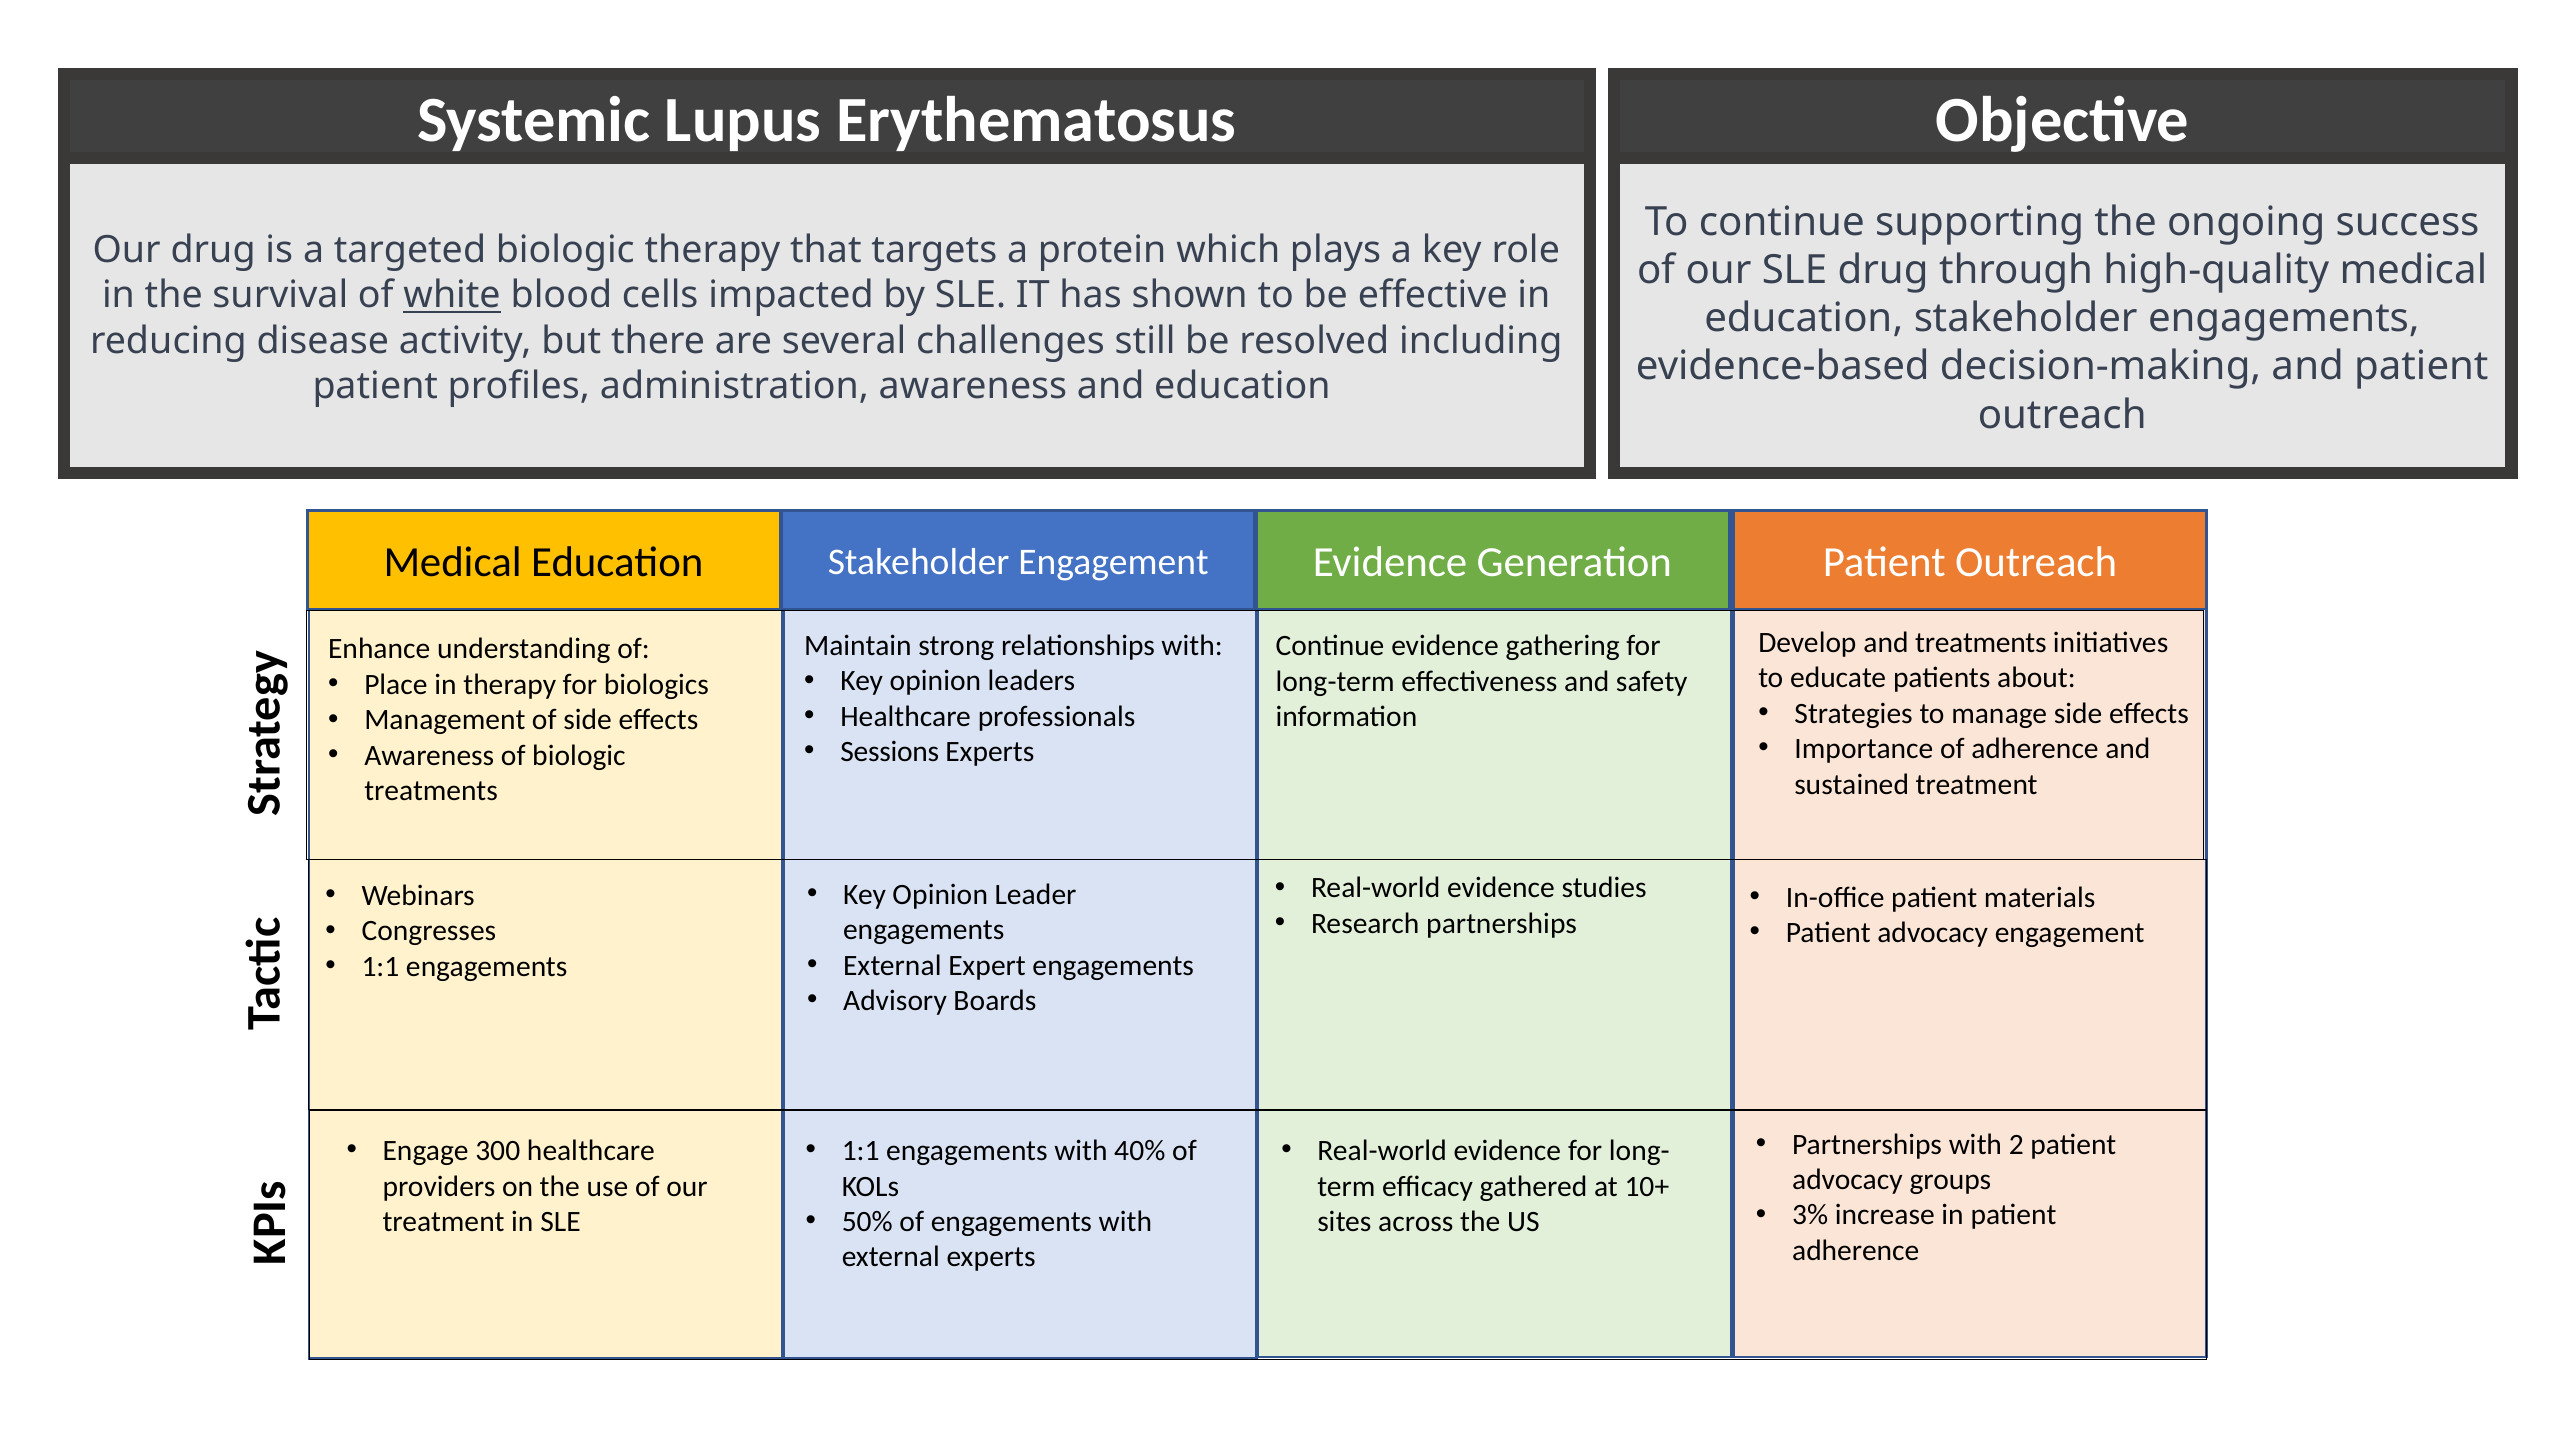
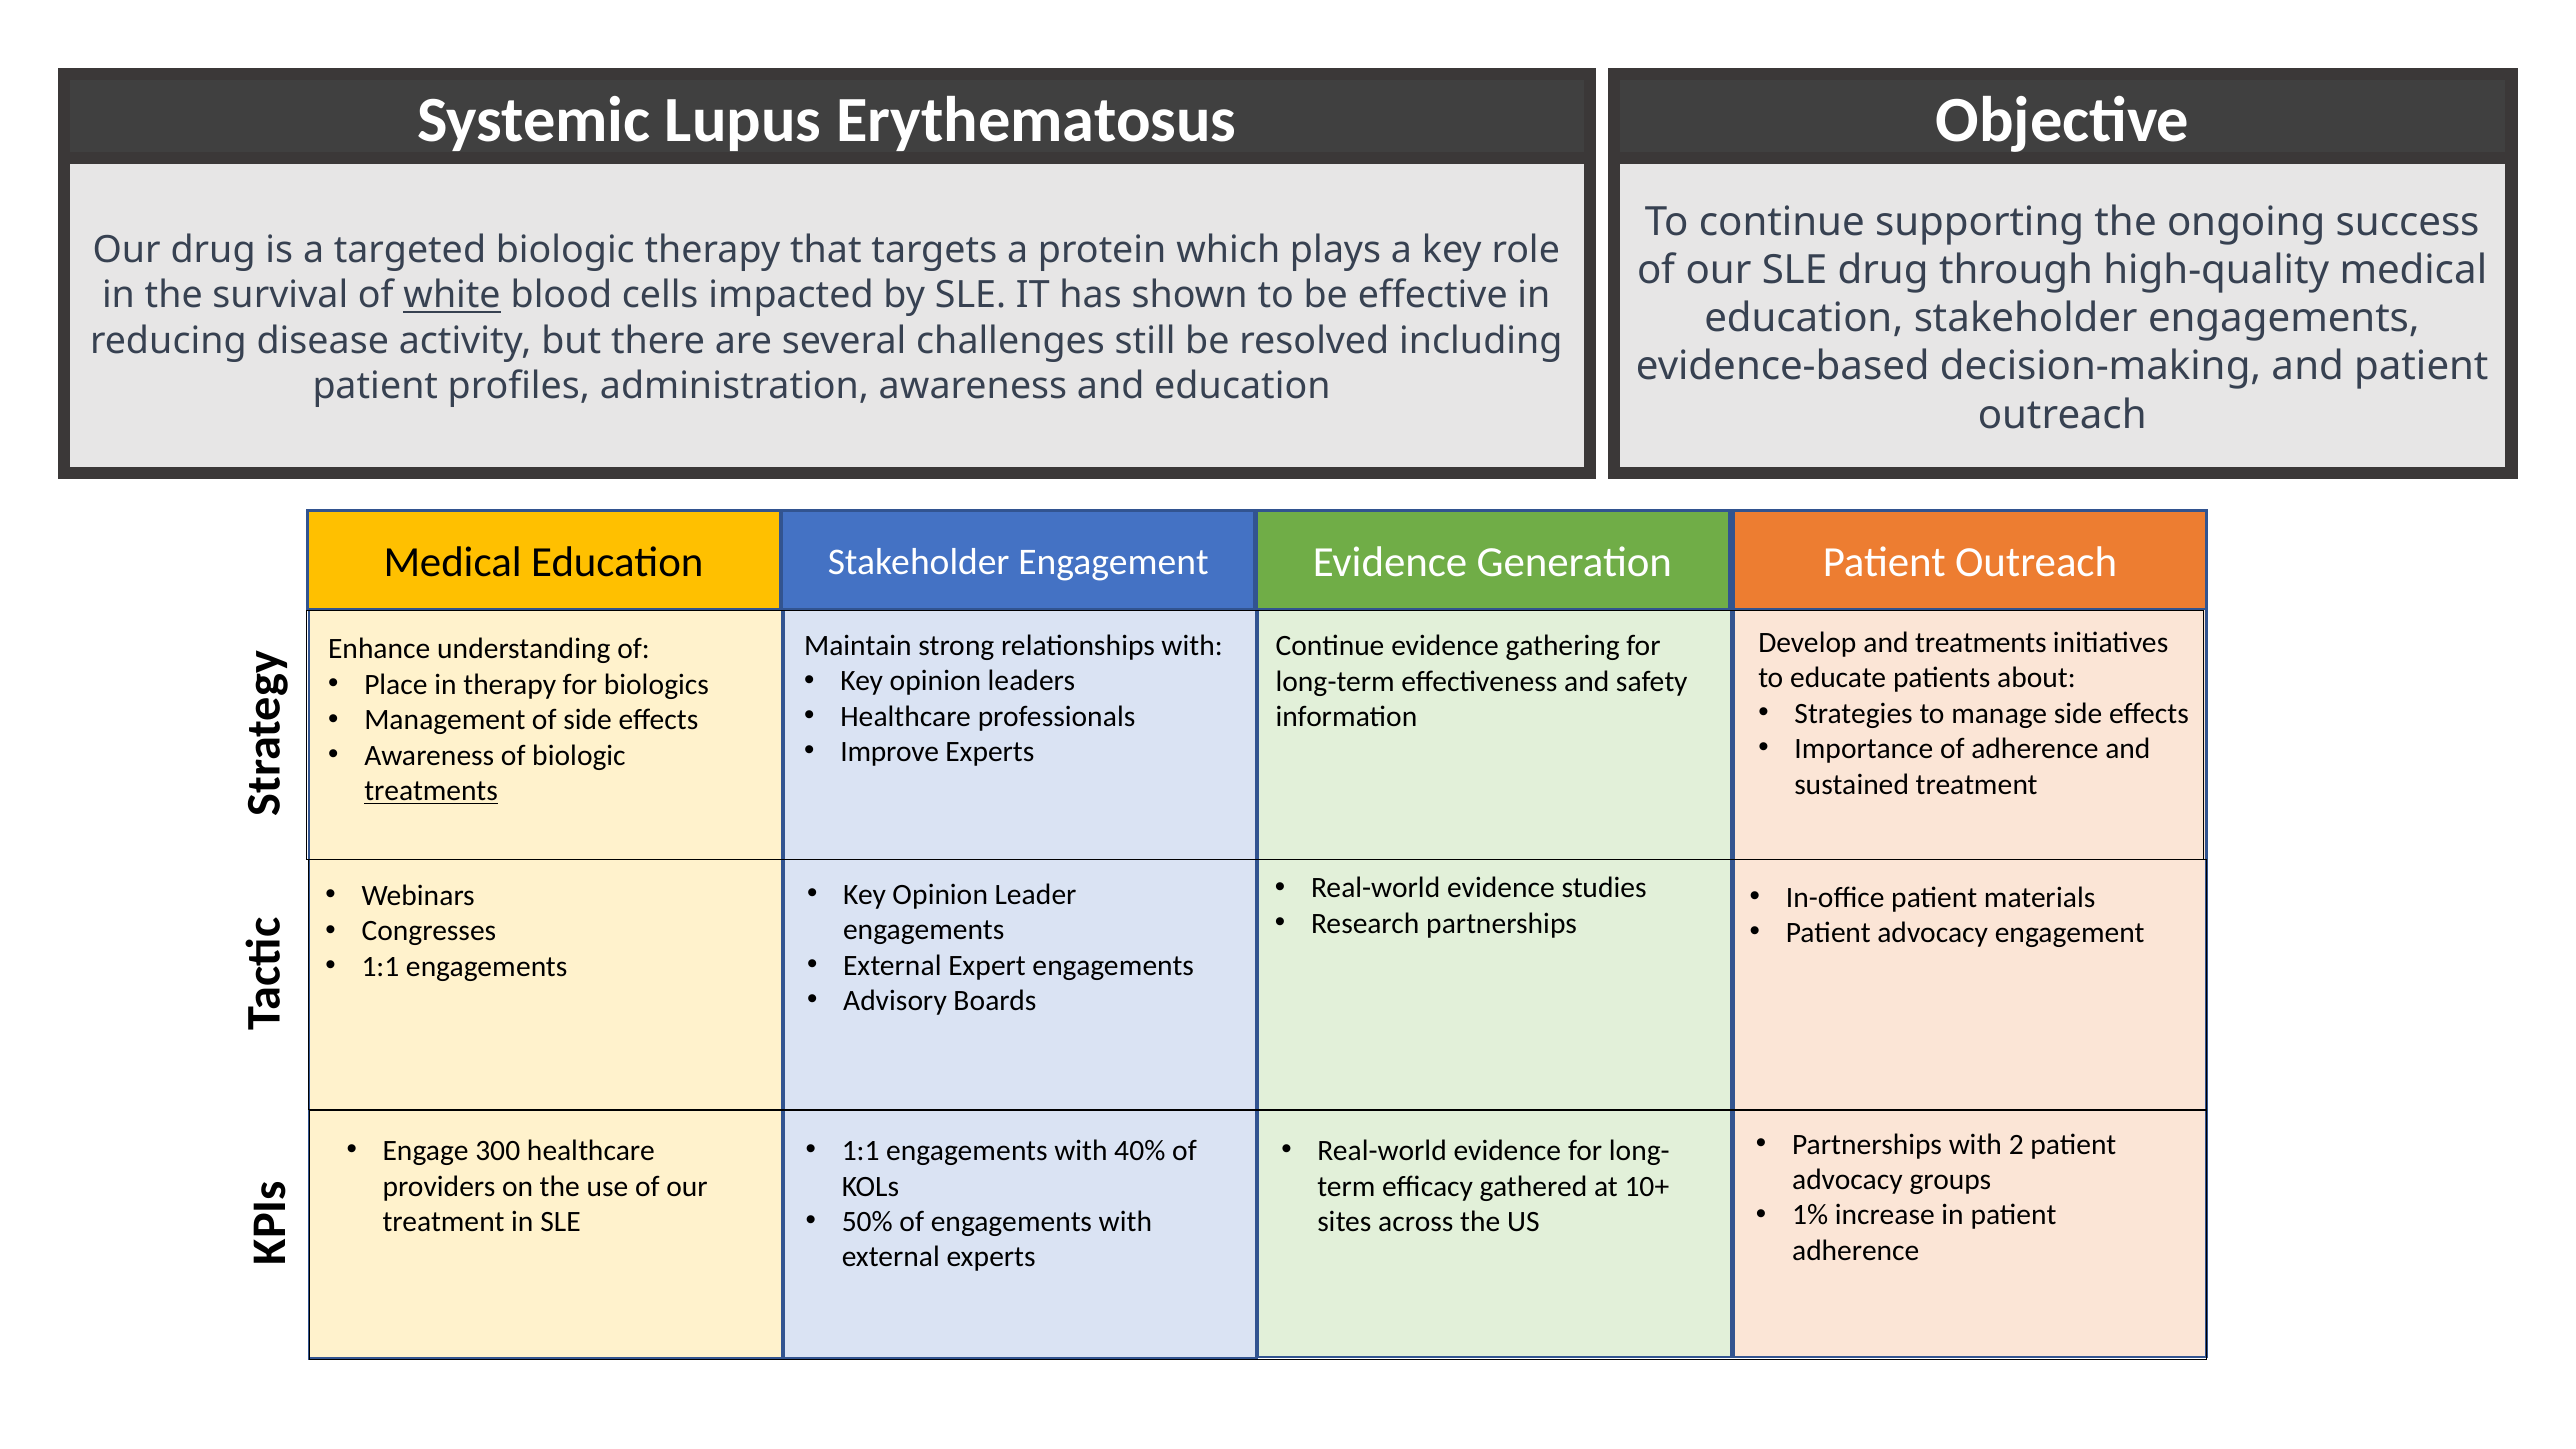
Sessions: Sessions -> Improve (890, 752)
treatments underline: none -> present (431, 791)
3%: 3% -> 1% (1810, 1215)
